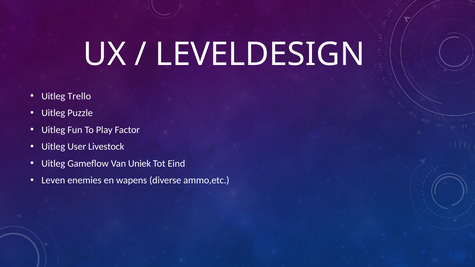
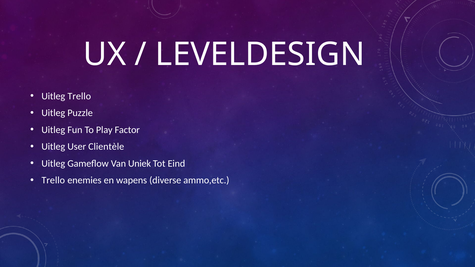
Livestock: Livestock -> Clientèle (106, 147)
Leven: Leven -> Trello (53, 180)
